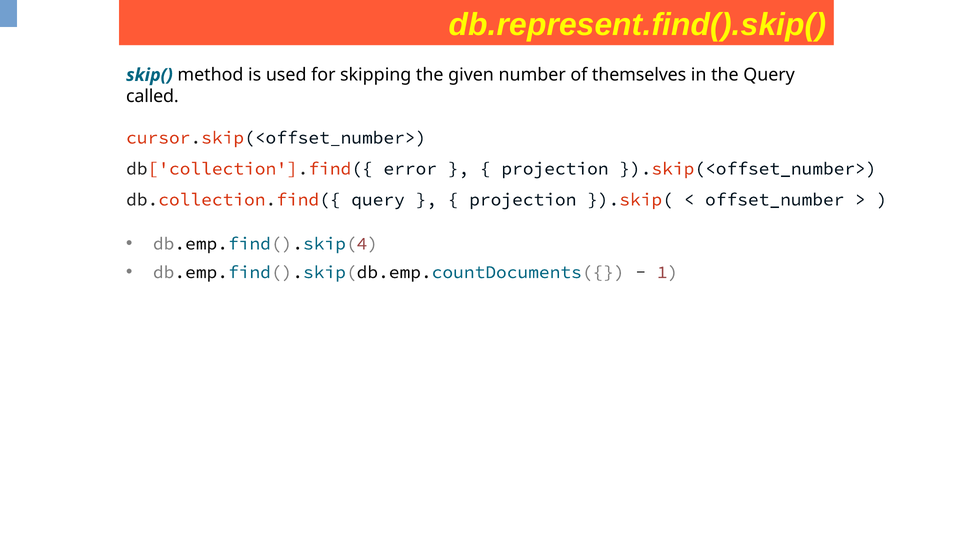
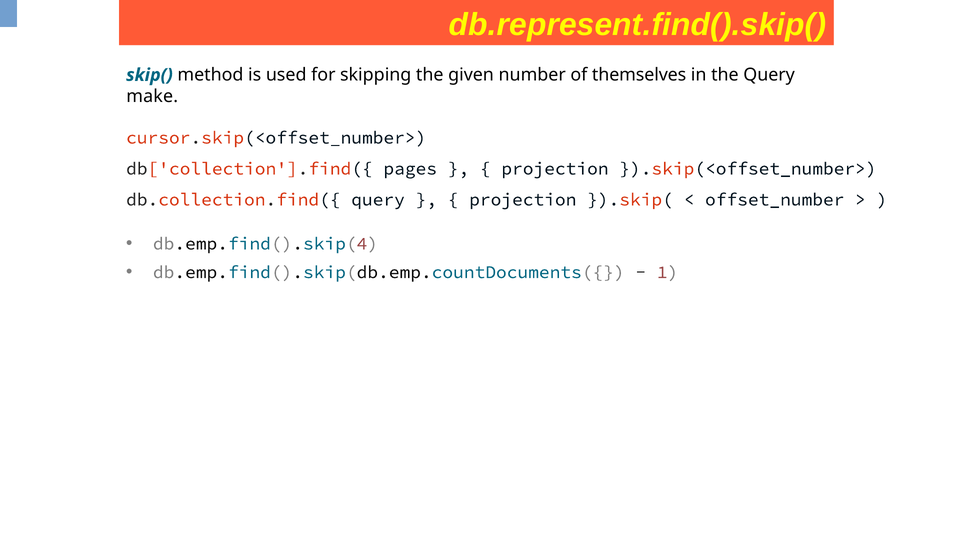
called: called -> make (152, 96)
error: error -> pages (410, 169)
